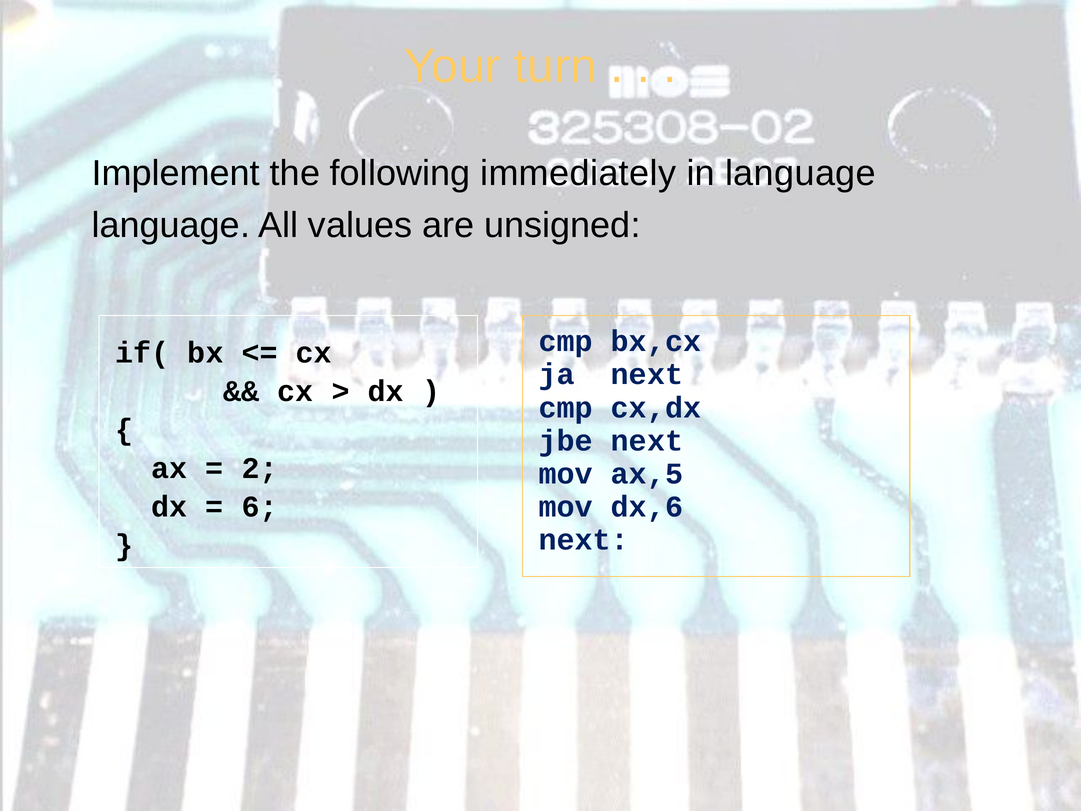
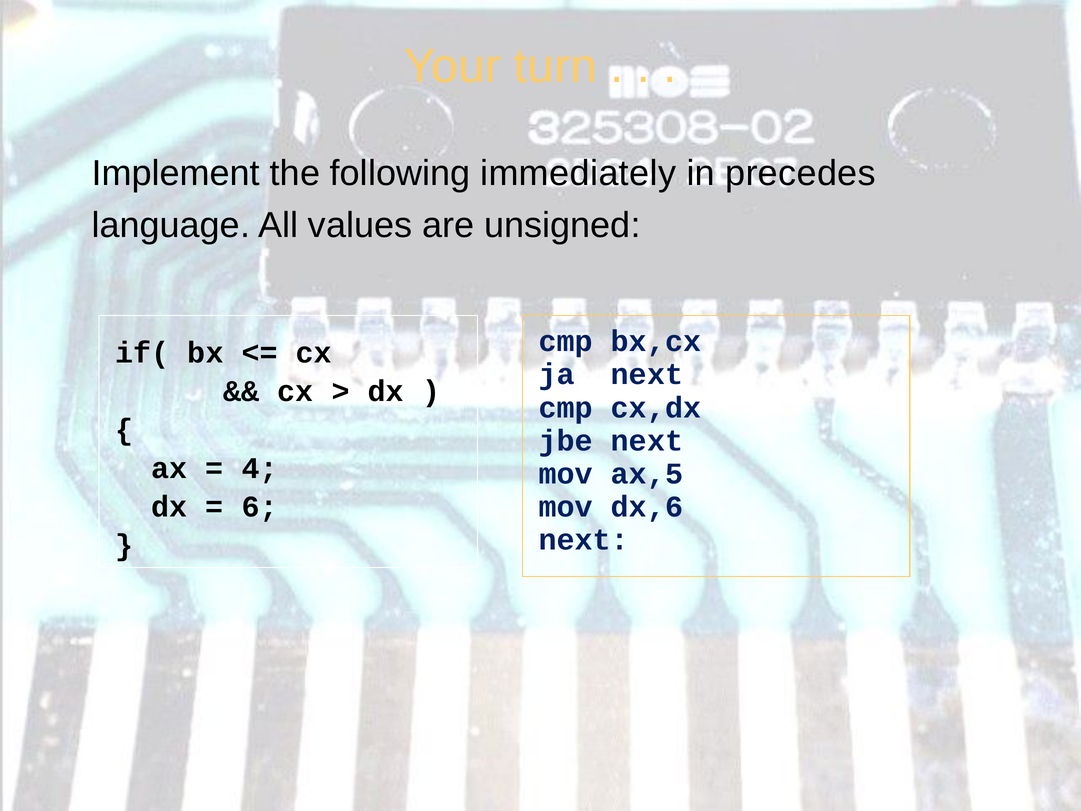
in language: language -> precedes (801, 173)
2: 2 -> 4 (260, 468)
